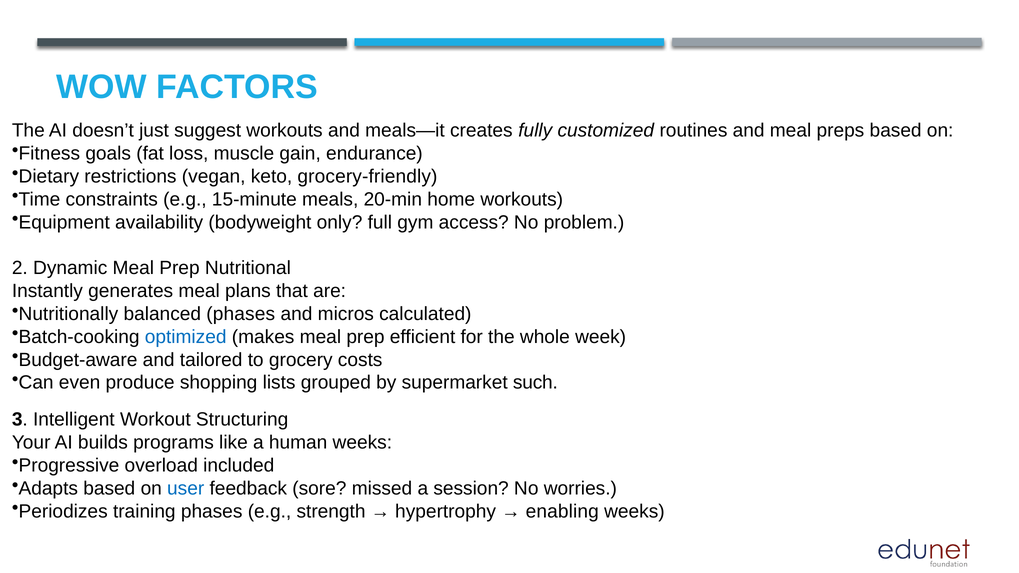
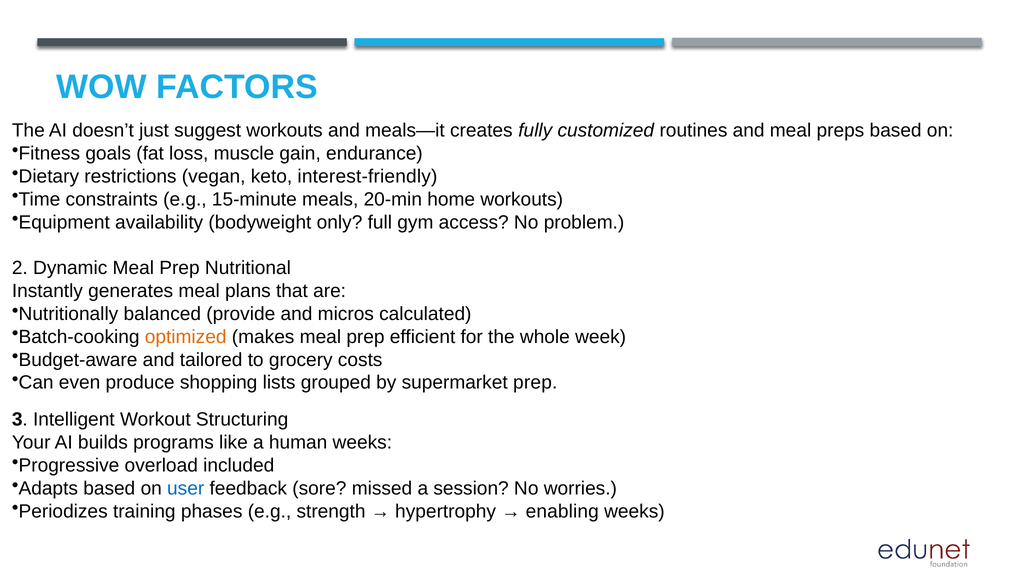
grocery-friendly: grocery-friendly -> interest-friendly (367, 176)
balanced phases: phases -> provide (241, 314)
optimized colour: blue -> orange (186, 337)
supermarket such: such -> prep (535, 383)
